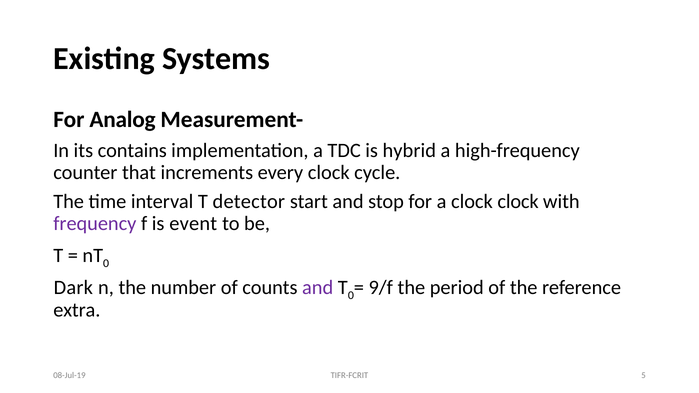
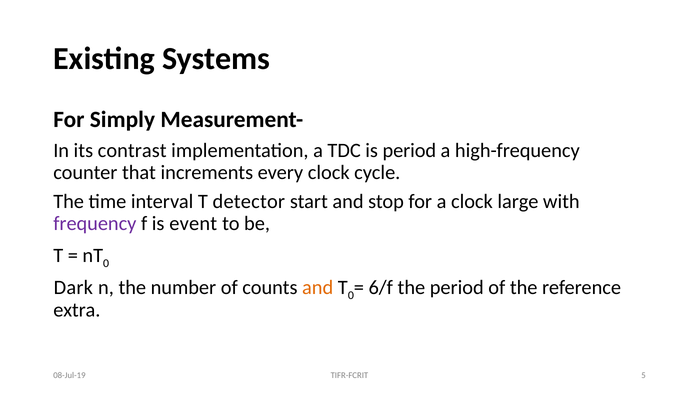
Analog: Analog -> Simply (122, 120)
contains: contains -> contrast (132, 151)
is hybrid: hybrid -> period (409, 151)
clock clock: clock -> large (518, 202)
and colour: purple -> orange (318, 288)
9/f: 9/f -> 6/f (381, 288)
